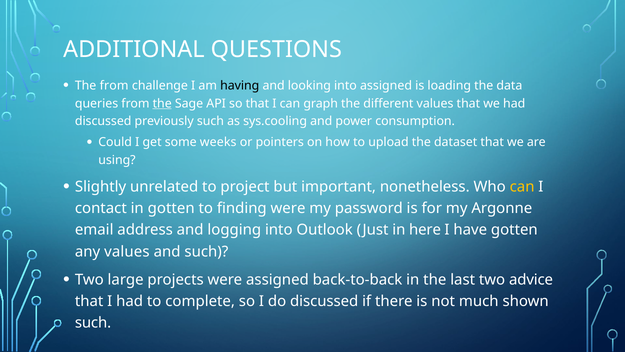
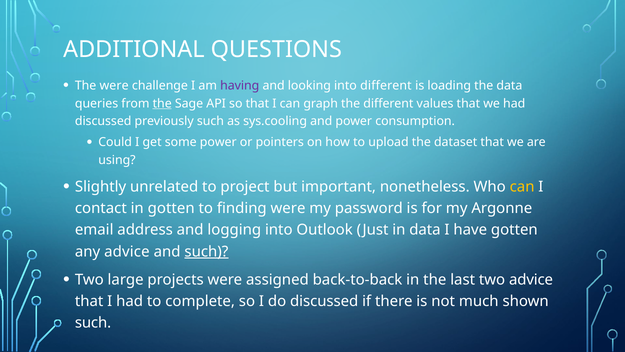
The from: from -> were (114, 86)
having colour: black -> purple (240, 86)
into assigned: assigned -> different (386, 86)
some weeks: weeks -> power (218, 142)
in here: here -> data (425, 230)
any values: values -> advice (127, 251)
such underline: none -> present (206, 251)
